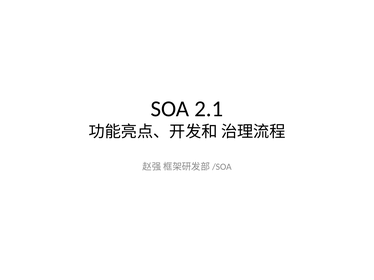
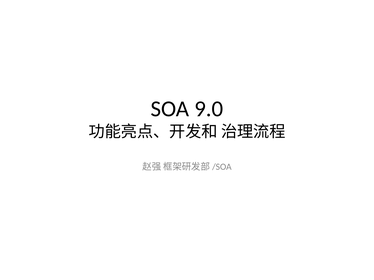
2.1: 2.1 -> 9.0 (209, 109)
